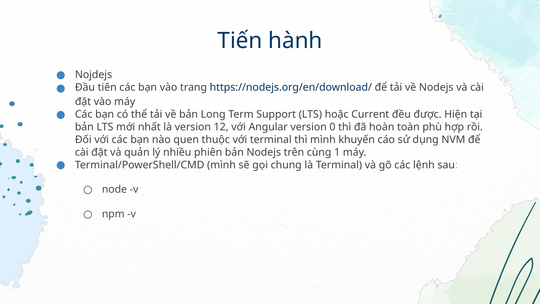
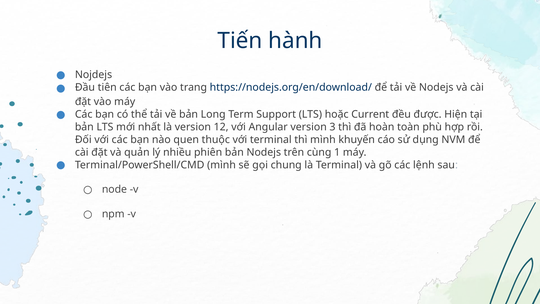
0: 0 -> 3 (332, 127)
